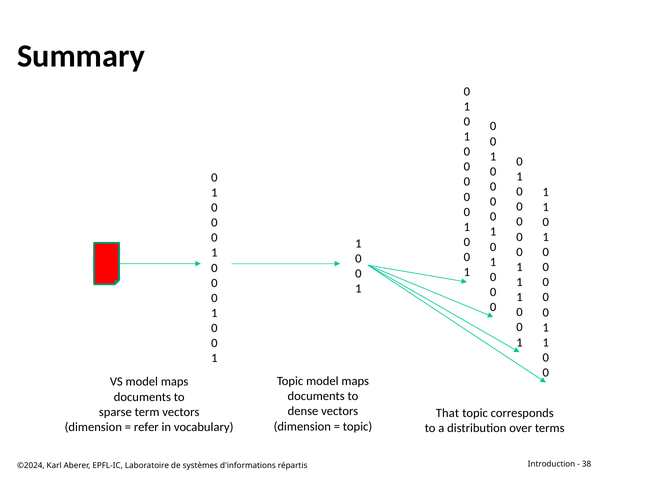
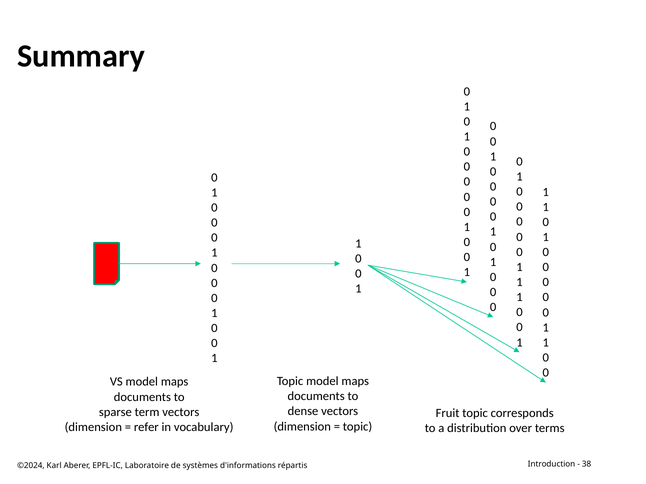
That: That -> Fruit (448, 413)
